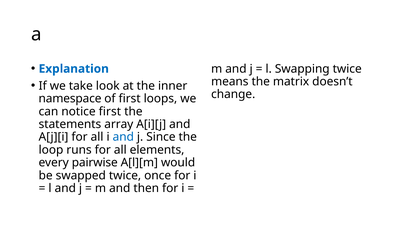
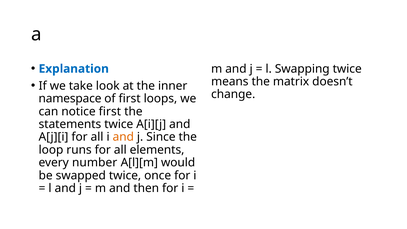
statements array: array -> twice (119, 124)
and colour: blue -> orange (123, 137)
pairwise: pairwise -> number (95, 163)
